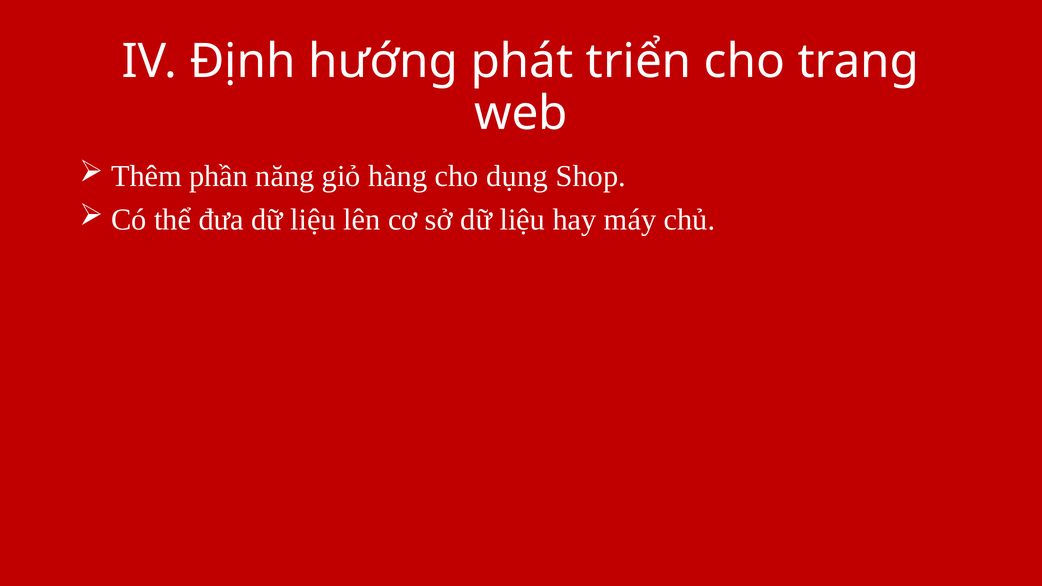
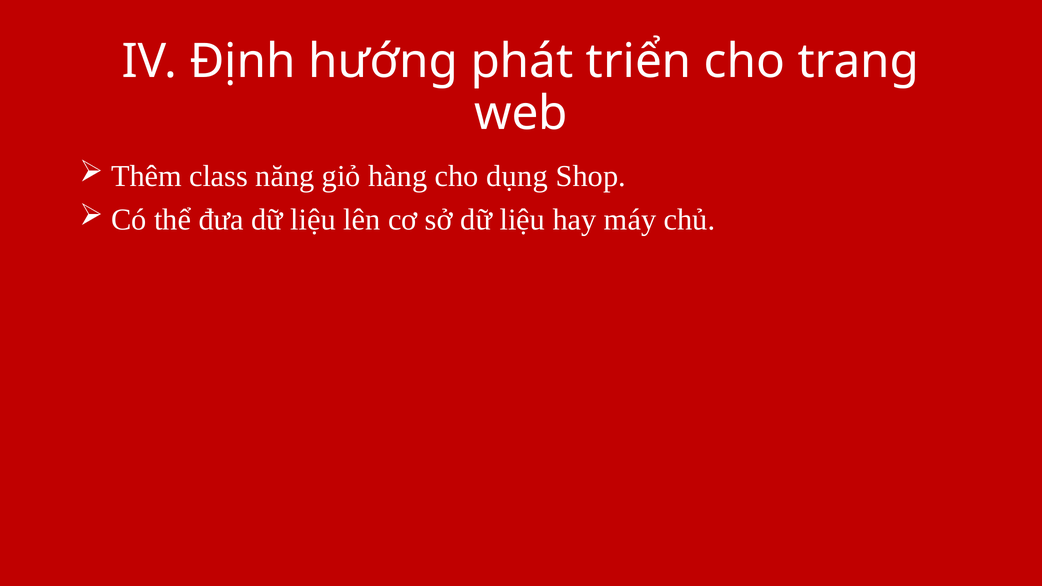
phần: phần -> class (219, 176)
